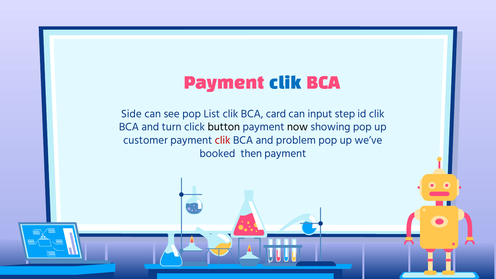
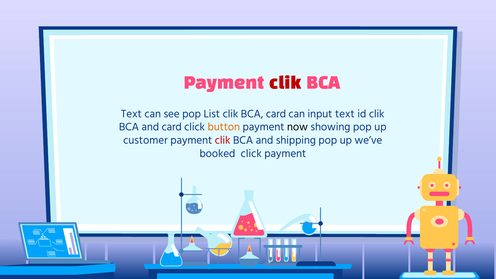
clik colour: blue -> red (285, 83)
Side: Side -> Text (131, 114)
input step: step -> text (345, 114)
and turn: turn -> card (172, 127)
button colour: black -> orange (224, 127)
problem: problem -> shipping (296, 140)
booked then: then -> click (251, 153)
